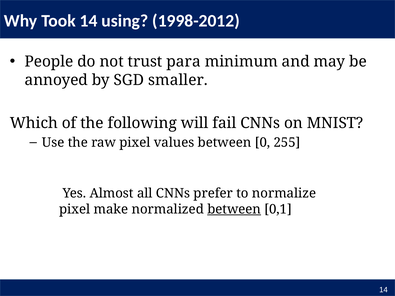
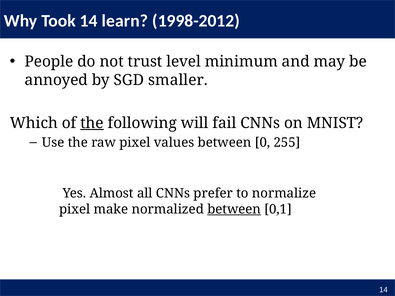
using: using -> learn (125, 21)
para: para -> level (184, 62)
the underline: none -> present (92, 123)
